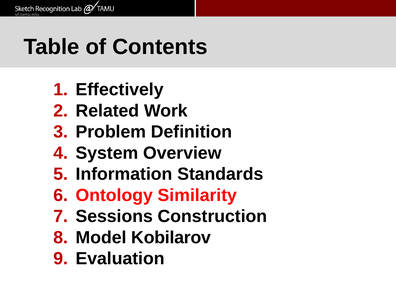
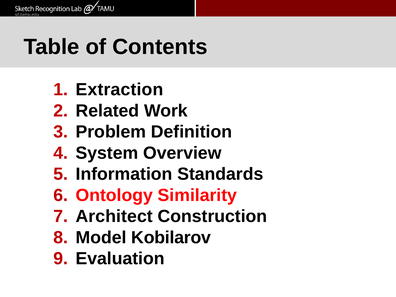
Effectively: Effectively -> Extraction (120, 90)
Sessions: Sessions -> Architect (114, 216)
